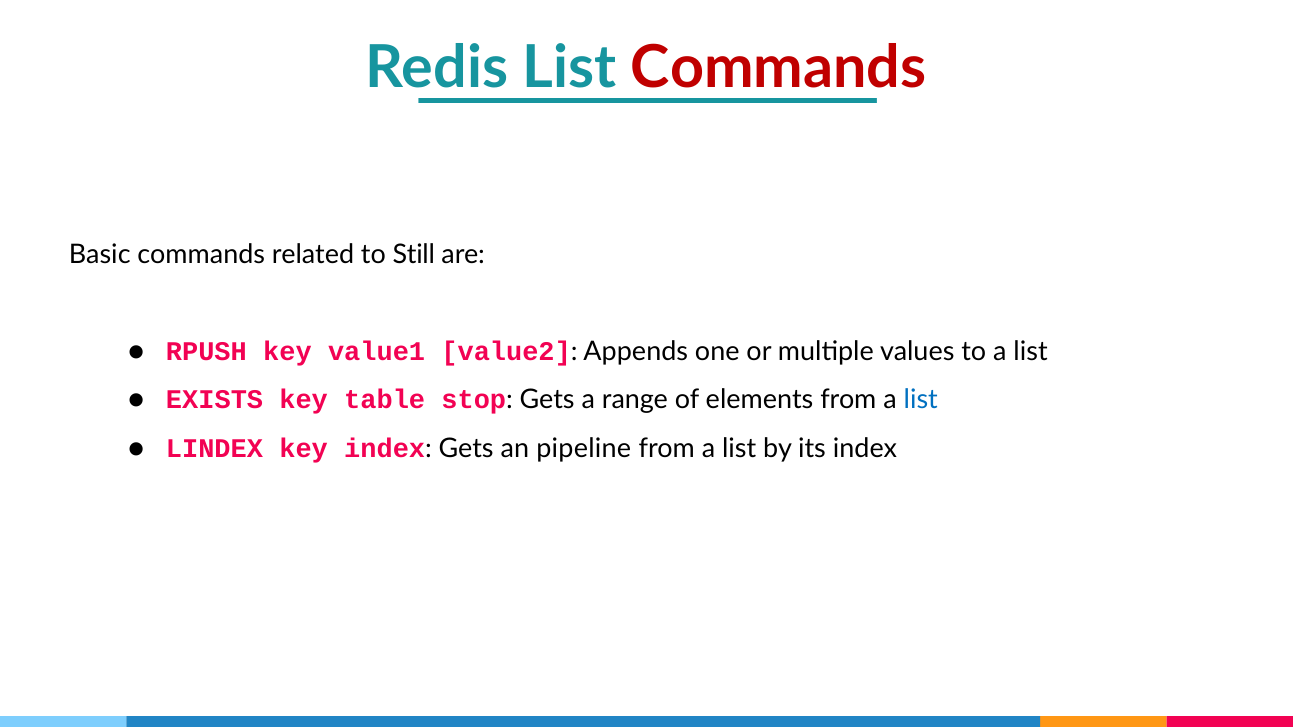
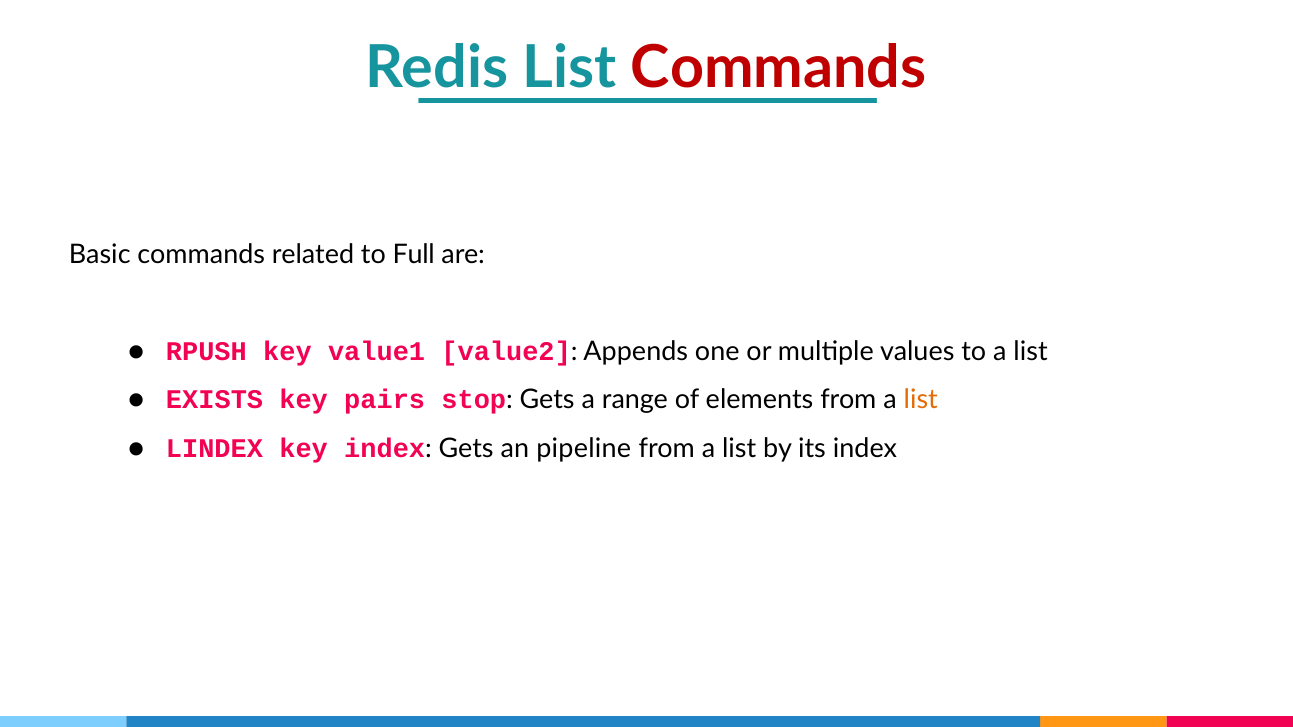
Still: Still -> Full (414, 255)
table: table -> pairs (385, 400)
list colour: blue -> orange (921, 400)
